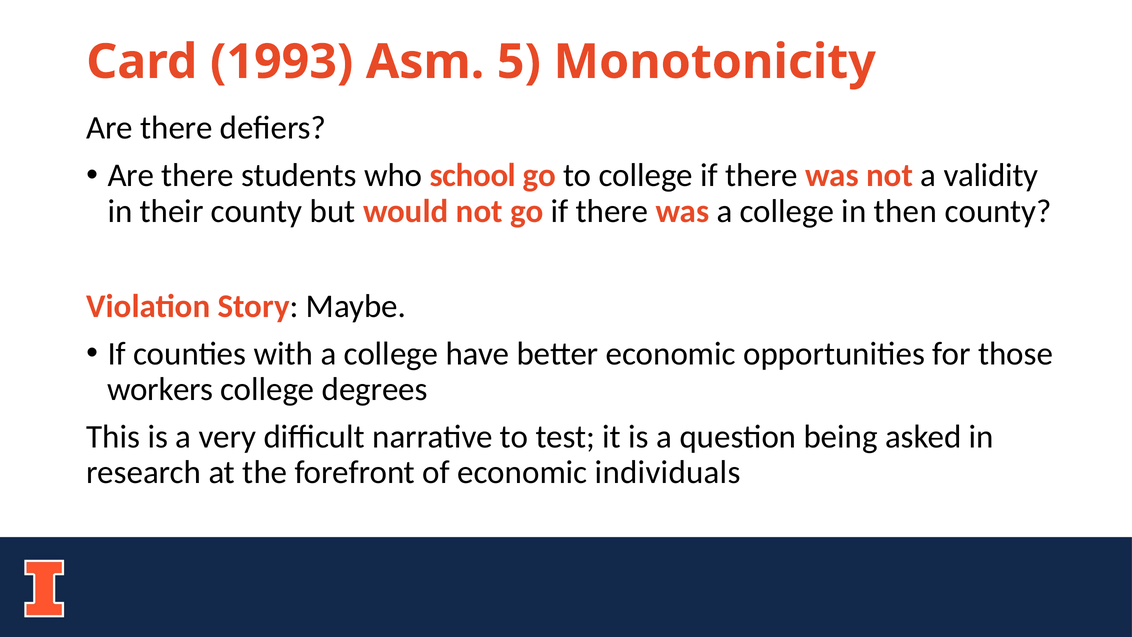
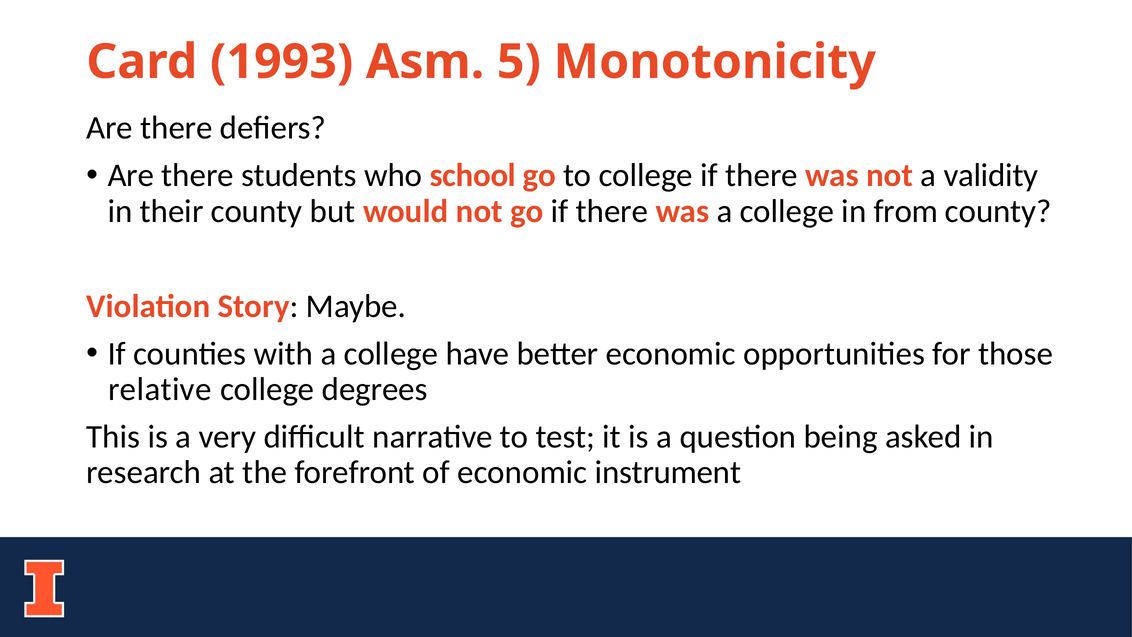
then: then -> from (906, 211)
workers: workers -> relative (160, 389)
individuals: individuals -> instrument (668, 472)
